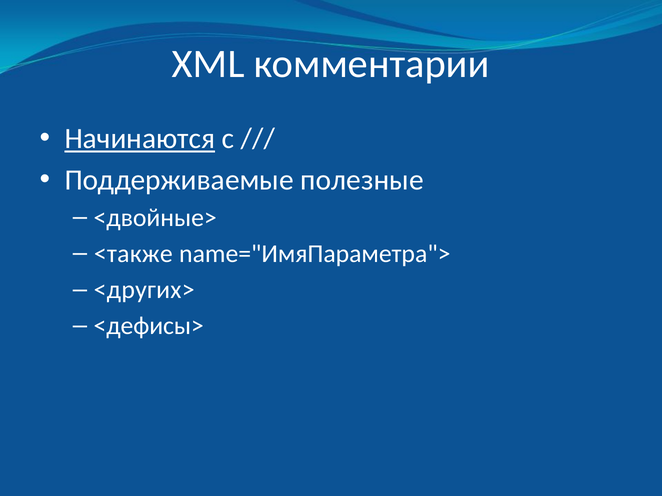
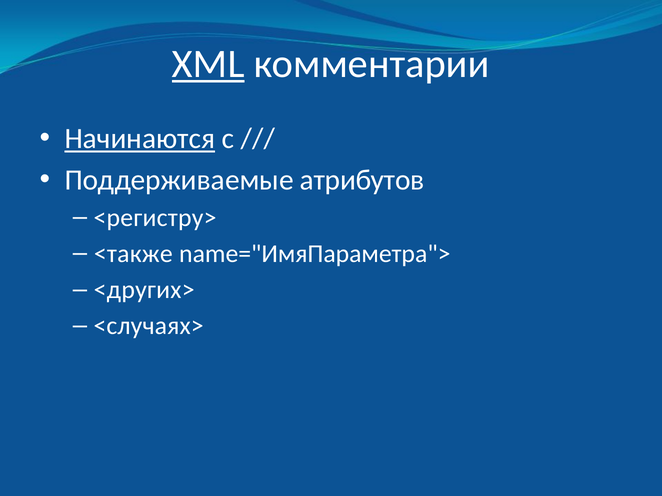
XML underline: none -> present (208, 64)
полезные: полезные -> атрибутов (362, 180)
<двойные>: <двойные> -> <регистру> (155, 218)
<дефисы>: <дефисы> -> <случаях> (149, 326)
